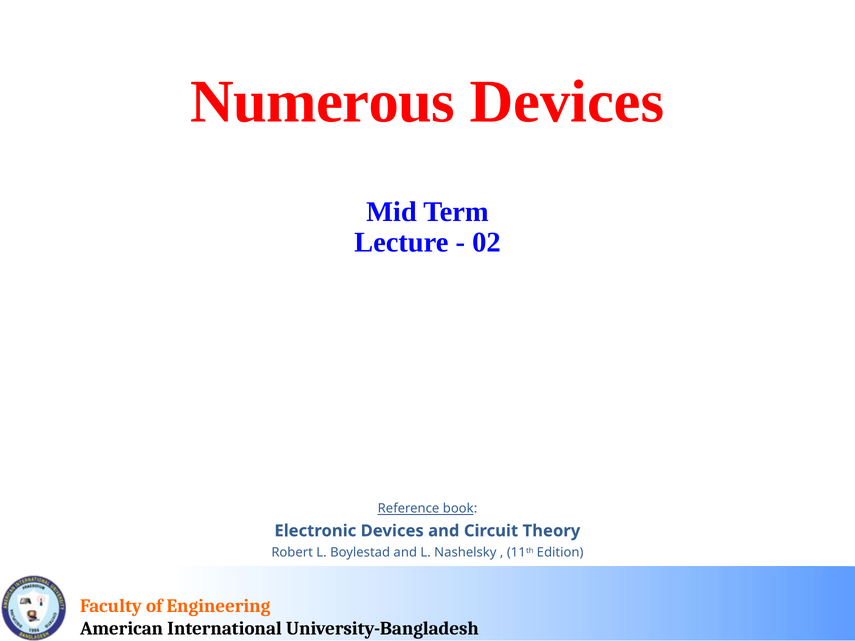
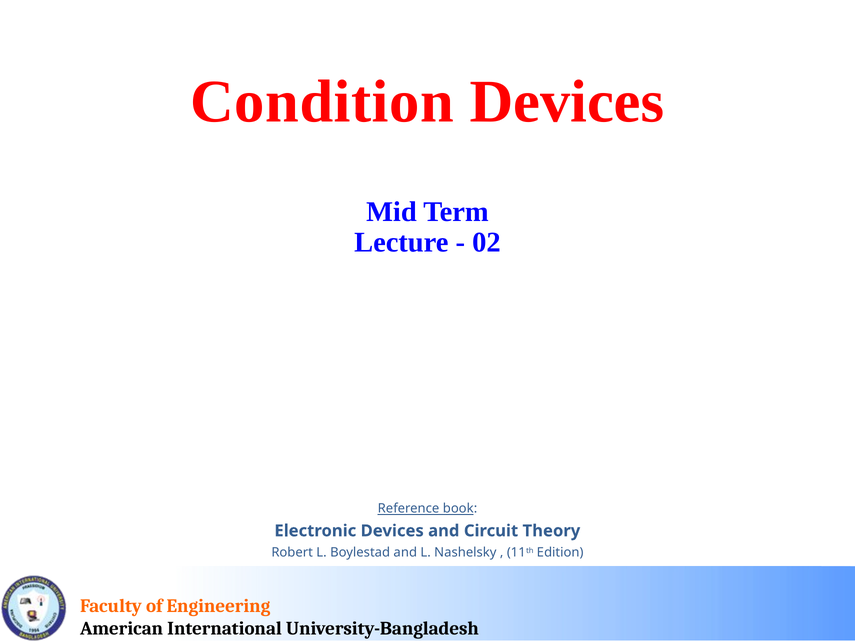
Numerous: Numerous -> Condition (322, 102)
